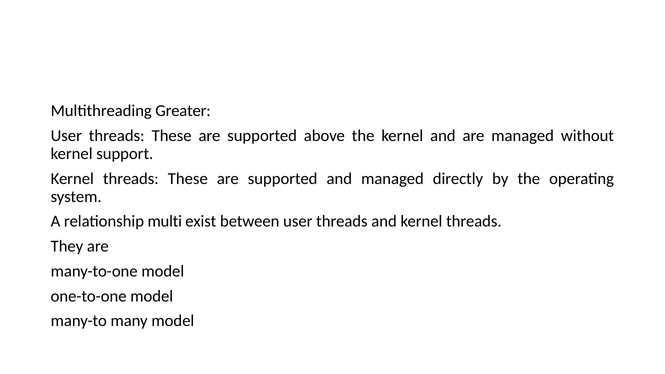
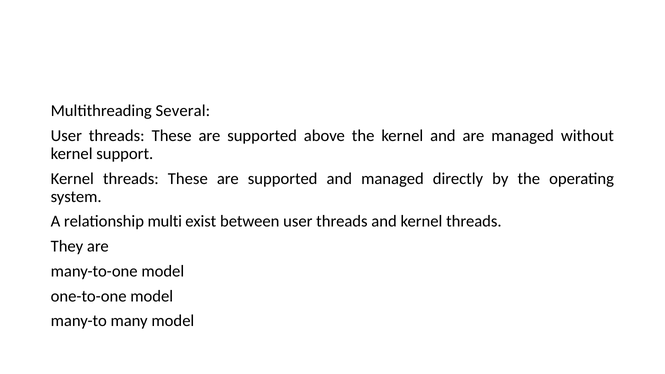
Greater: Greater -> Several (183, 111)
